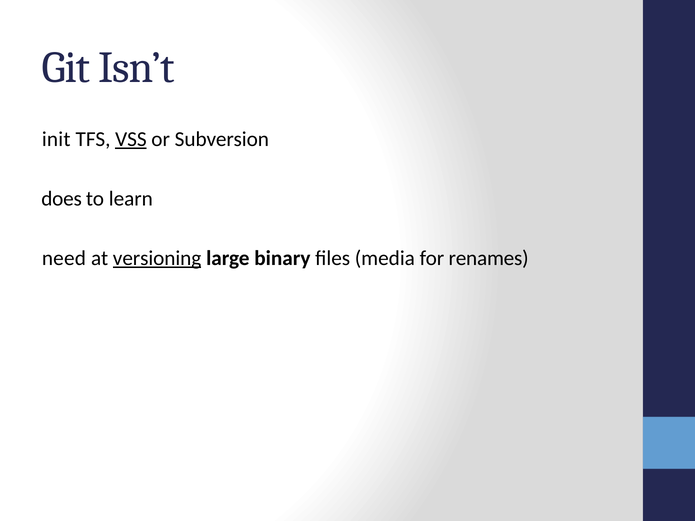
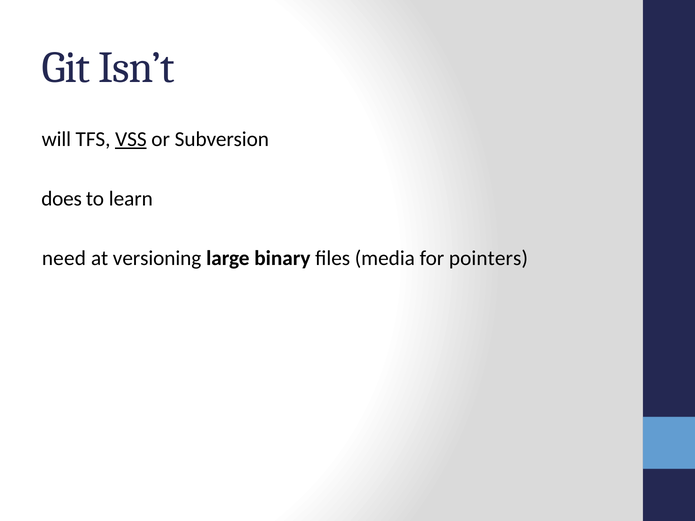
init: init -> will (56, 139)
versioning underline: present -> none (157, 258)
renames: renames -> pointers (488, 258)
